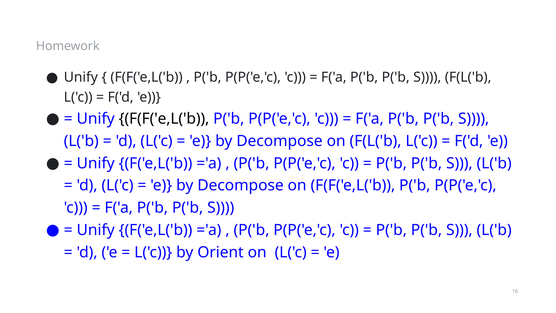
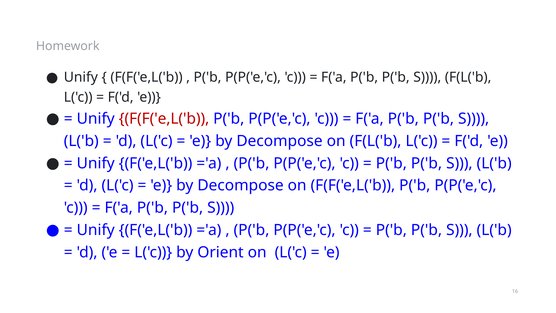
F(F('e,L('b colour: black -> red (164, 119)
